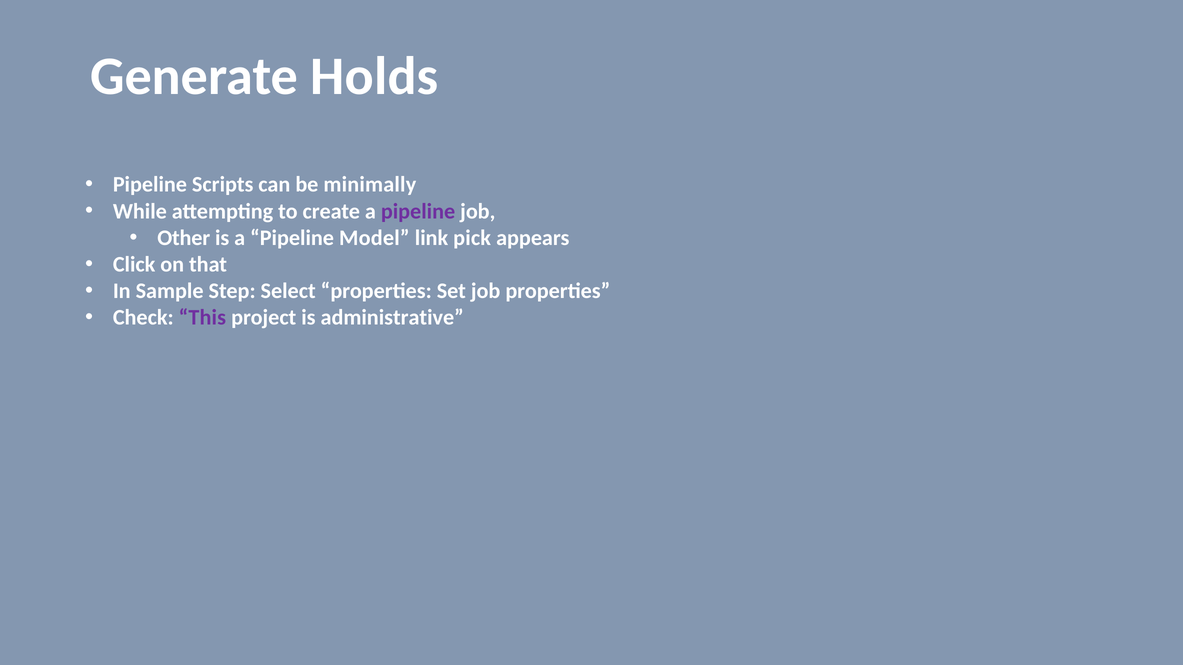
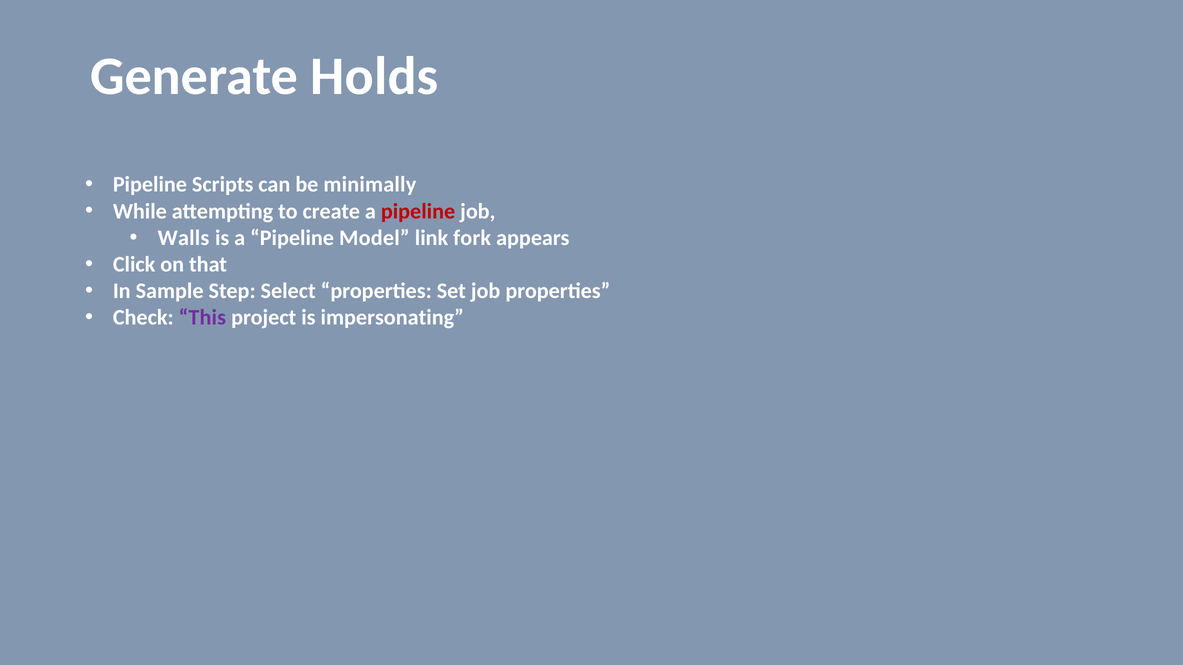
pipeline colour: purple -> red (418, 211)
Other: Other -> Walls (183, 238)
pick: pick -> fork (472, 238)
administrative: administrative -> impersonating (392, 318)
